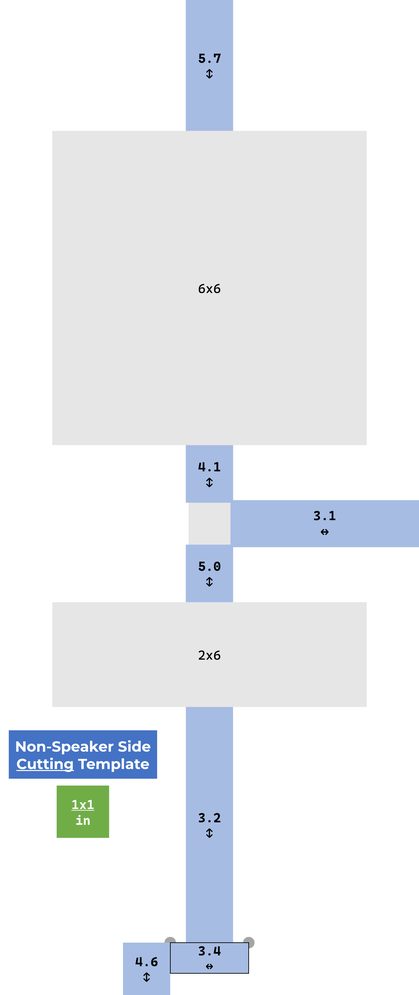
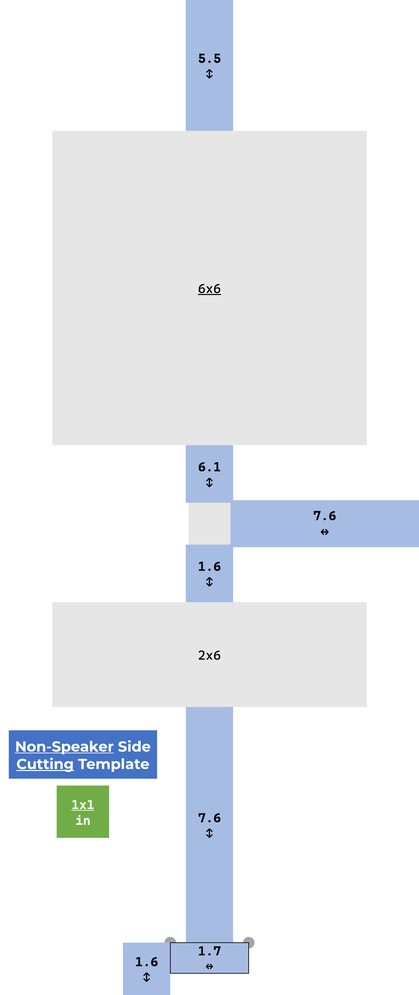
5.7: 5.7 -> 5.5 (209, 59)
6x6 underline: none -> present (209, 289)
4.1: 4.1 -> 6.1 (209, 467)
3.1: 3.1 -> 7.6 (325, 516)
5.0: 5.0 -> 1.6 (209, 567)
Non-Speaker underline: none -> present (64, 747)
3.2: 3.2 -> 7.6 (209, 818)
3.4: 3.4 -> 1.7 (209, 951)
4.6: 4.6 -> 1.6 (147, 962)
